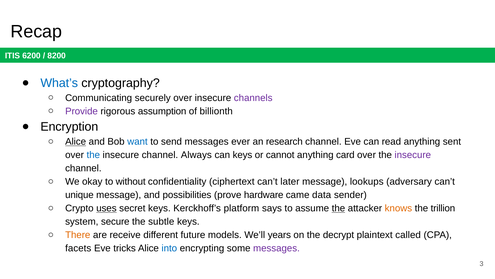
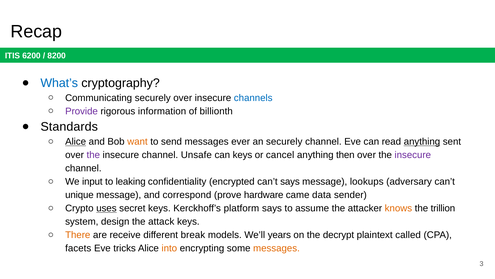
channels colour: purple -> blue (253, 98)
assumption: assumption -> information (162, 111)
Encryption: Encryption -> Standards (69, 127)
want colour: blue -> orange (137, 141)
an research: research -> securely (284, 141)
anything underline: none -> present (422, 141)
the colour: blue -> purple (93, 155)
Always: Always -> Unsafe (196, 155)
cannot: cannot -> cancel (280, 155)
card: card -> then (345, 155)
okay: okay -> input (92, 181)
without: without -> leaking (131, 181)
ciphertext: ciphertext -> encrypted (232, 181)
can’t later: later -> says (290, 181)
possibilities: possibilities -> correspond (187, 195)
the underline: present -> none (338, 208)
secure: secure -> design (115, 221)
subtle: subtle -> attack (161, 221)
future: future -> break (193, 235)
into colour: blue -> orange (169, 248)
messages colour: purple -> orange (276, 248)
